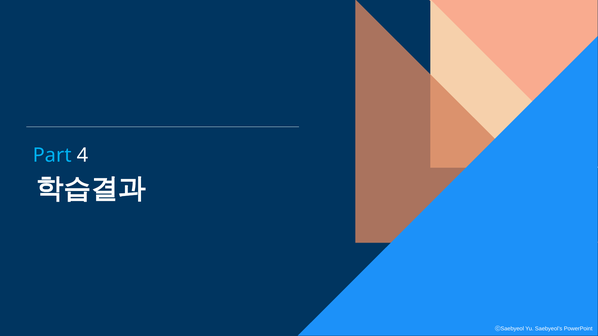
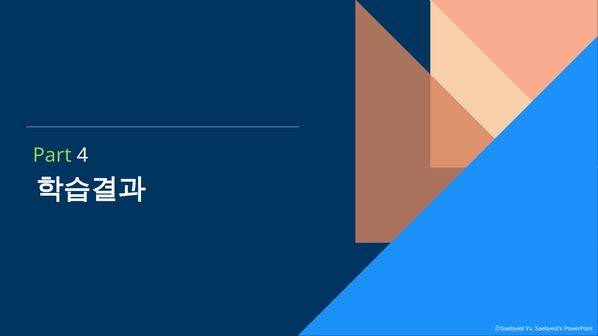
Part colour: light blue -> light green (52, 156)
